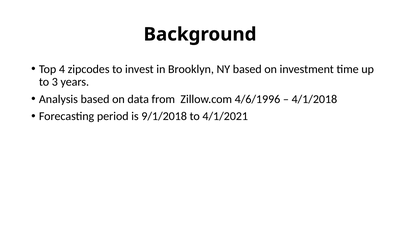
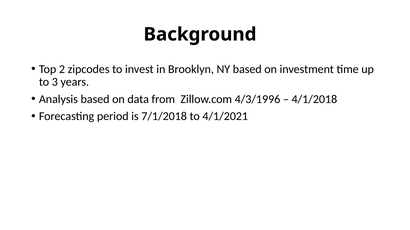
4: 4 -> 2 (62, 69)
4/6/1996: 4/6/1996 -> 4/3/1996 (257, 99)
9/1/2018: 9/1/2018 -> 7/1/2018 (164, 117)
